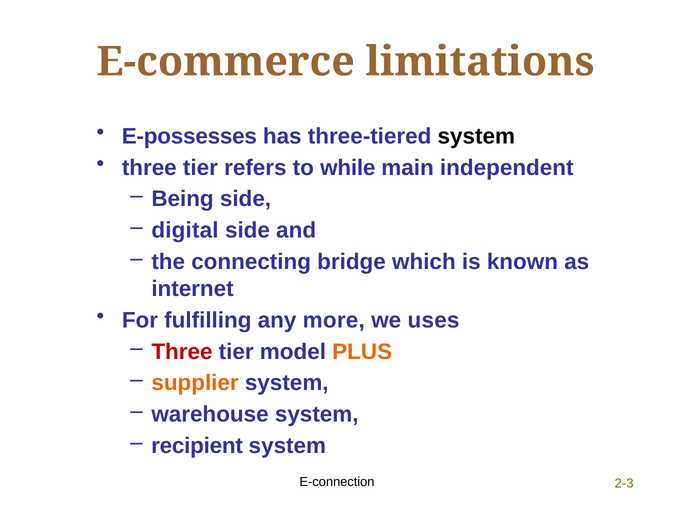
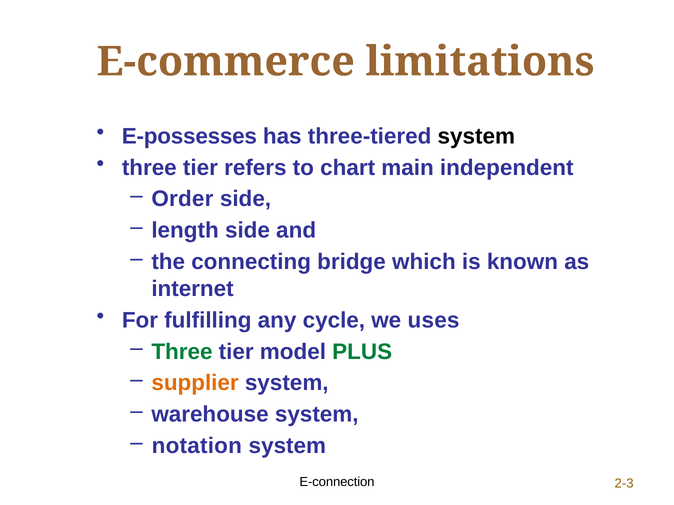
while: while -> chart (348, 168)
Being: Being -> Order (182, 199)
digital: digital -> length (185, 231)
more: more -> cycle (334, 321)
Three colour: red -> green (182, 352)
PLUS colour: orange -> green (362, 352)
recipient: recipient -> notation (197, 446)
